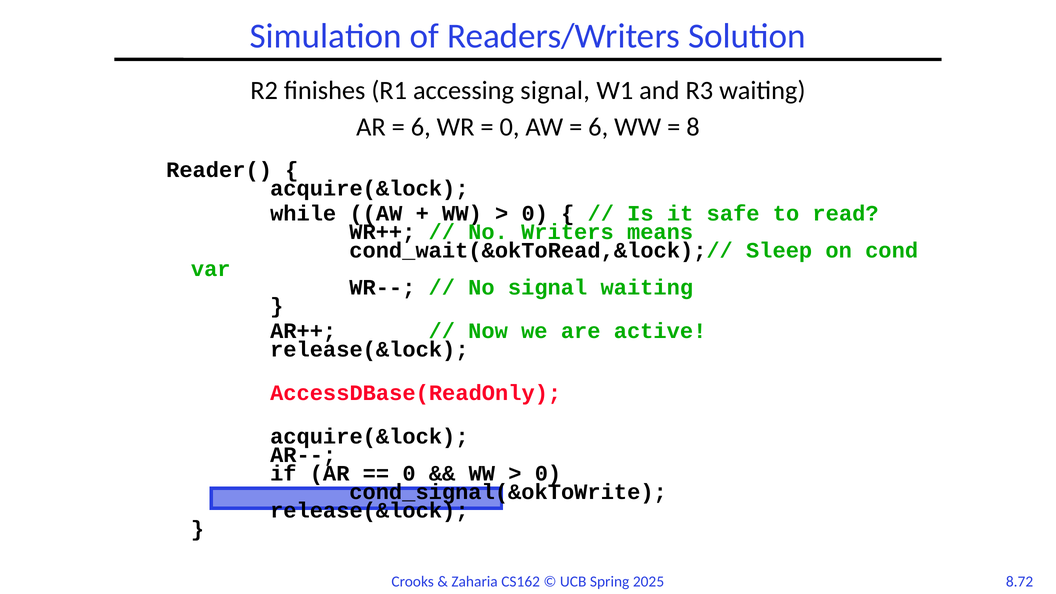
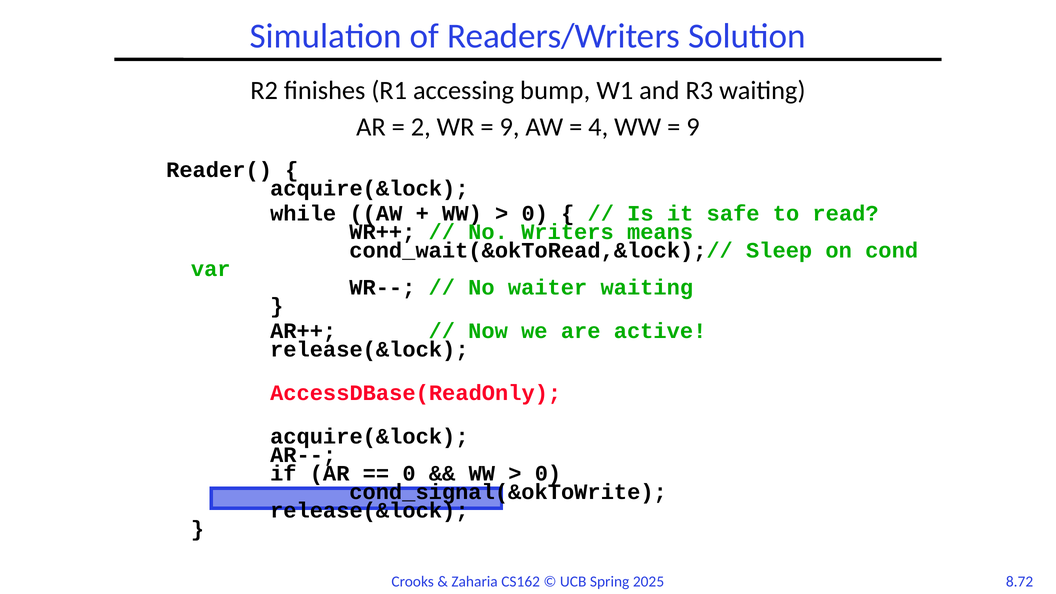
accessing signal: signal -> bump (555, 91)
6: 6 -> 2 (421, 127)
0: 0 -> 9 (510, 127)
6: 6 -> 4 (598, 127)
8: 8 -> 9 (693, 127)
No signal: signal -> waiter (548, 287)
